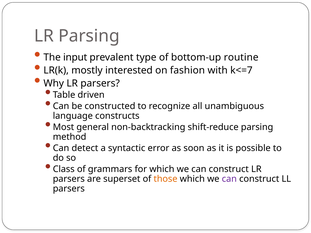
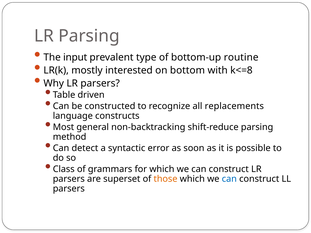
fashion: fashion -> bottom (187, 70)
k<=7: k<=7 -> k<=8 (241, 70)
unambiguous: unambiguous -> replacements (234, 106)
can colour: purple -> blue (229, 179)
